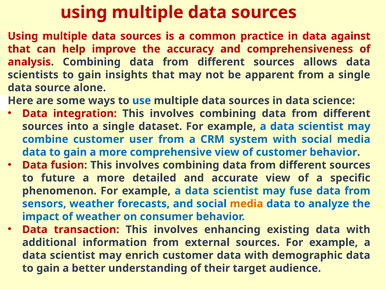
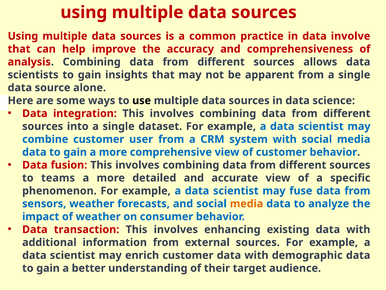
against: against -> involve (351, 36)
use colour: blue -> black (142, 100)
future: future -> teams (58, 178)
